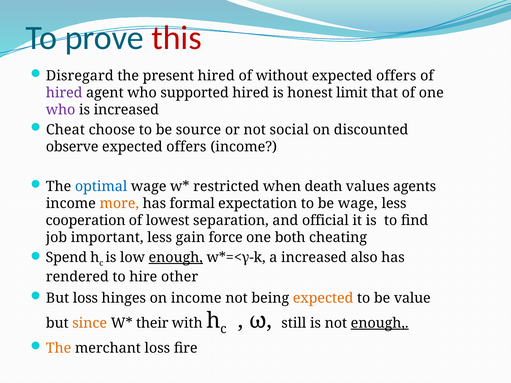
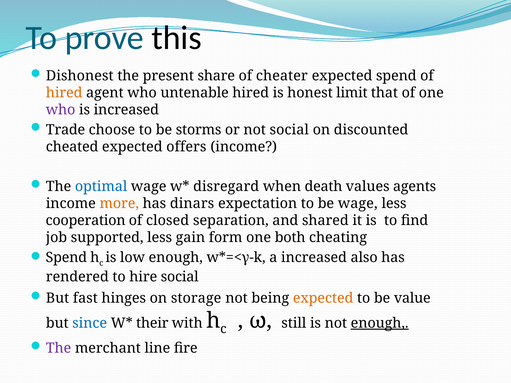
this colour: red -> black (177, 38)
Disregard: Disregard -> Dishonest (80, 76)
present hired: hired -> share (216, 76)
without: without -> cheater (282, 76)
offers: offers -> spend (396, 76)
hired colour: purple -> orange (64, 93)
supported: supported -> untenable (195, 93)
Cheat: Cheat -> Trade (66, 130)
source: source -> storms (199, 130)
observe: observe -> cheated (72, 147)
restricted: restricted -> disregard (226, 187)
formal: formal -> dinars (192, 204)
lowest: lowest -> closed (168, 221)
official: official -> shared (325, 221)
important: important -> supported (107, 238)
force: force -> form (226, 238)
enough underline: present -> none (176, 258)
hire other: other -> social (180, 277)
But loss: loss -> fast (85, 298)
on income: income -> storage (196, 298)
since colour: orange -> blue (90, 323)
The colour: orange -> purple (59, 348)
merchant loss: loss -> line (157, 348)
